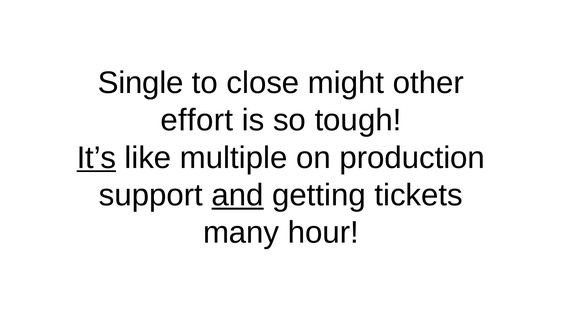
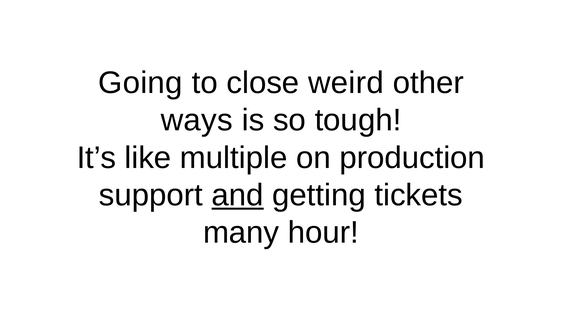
Single: Single -> Going (140, 83)
might: might -> weird (346, 83)
effort: effort -> ways (197, 120)
It’s underline: present -> none (96, 158)
